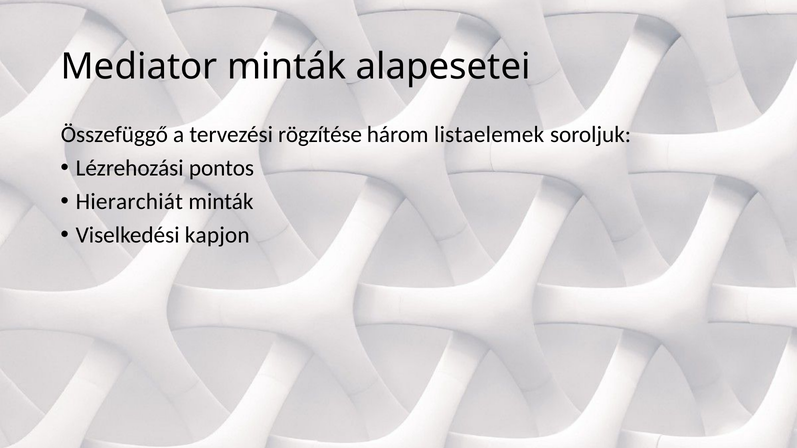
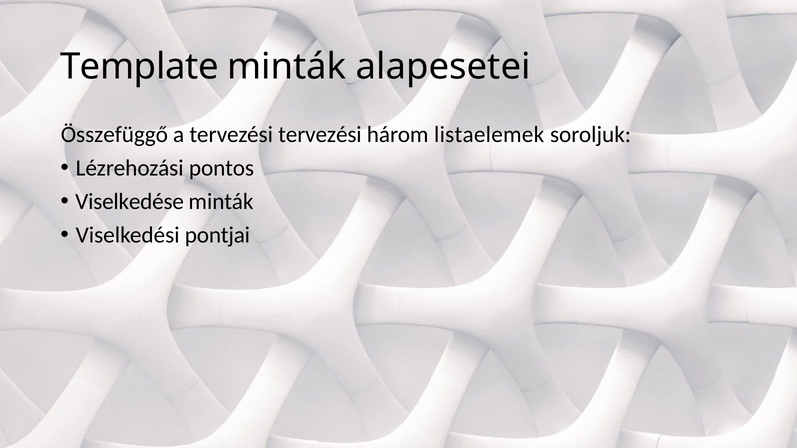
Mediator: Mediator -> Template (139, 67)
tervezési rögzítése: rögzítése -> tervezési (320, 135)
Hierarchiát: Hierarchiát -> Viselkedése (130, 202)
kapjon: kapjon -> pontjai (217, 235)
